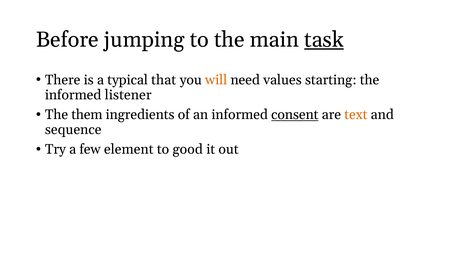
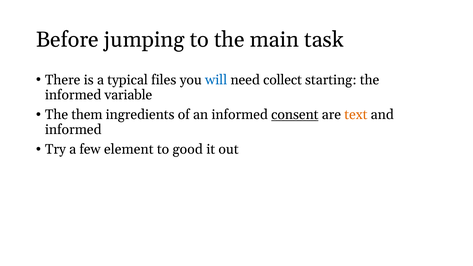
task underline: present -> none (324, 40)
that: that -> files (164, 80)
will colour: orange -> blue (216, 80)
values: values -> collect (283, 80)
listener: listener -> variable (128, 95)
sequence: sequence -> informed (73, 130)
